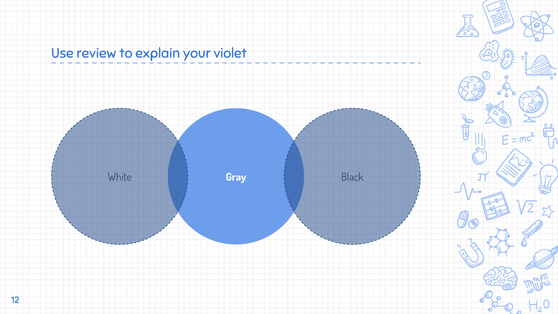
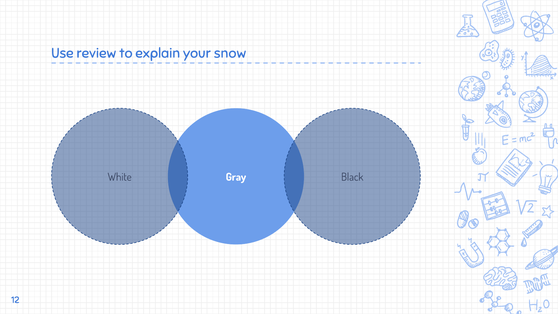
violet: violet -> snow (230, 53)
